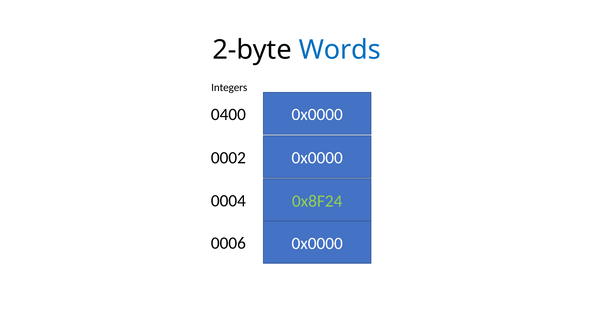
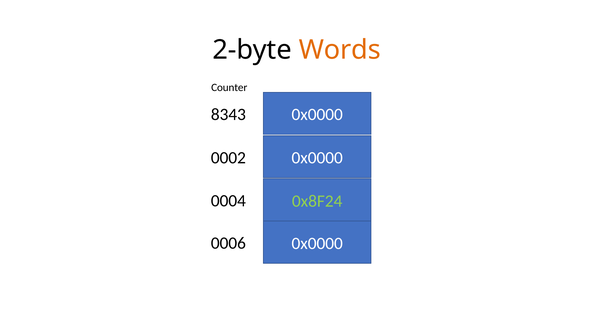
Words colour: blue -> orange (340, 50)
Integers: Integers -> Counter (229, 88)
0400: 0400 -> 8343 (228, 115)
